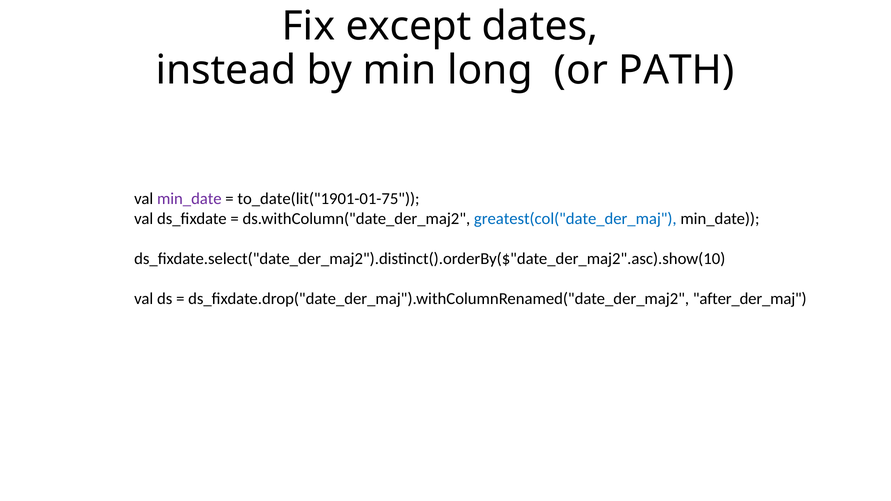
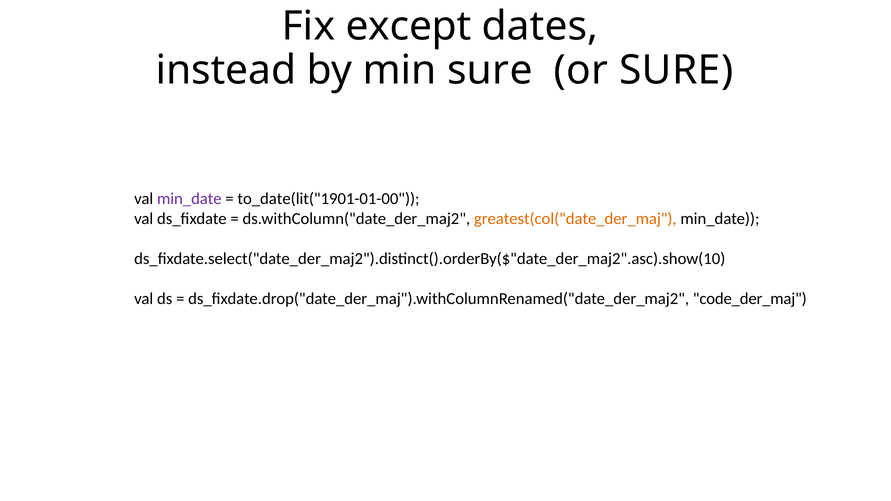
min long: long -> sure (490, 70)
or PATH: PATH -> SURE (676, 70)
to_date(lit("1901-01-75: to_date(lit("1901-01-75 -> to_date(lit("1901-01-00 (329, 199)
greatest(col("date_der_maj colour: blue -> orange (575, 219)
after_der_maj: after_der_maj -> code_der_maj (750, 299)
